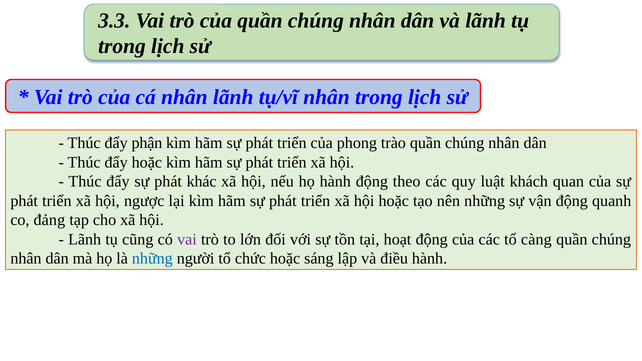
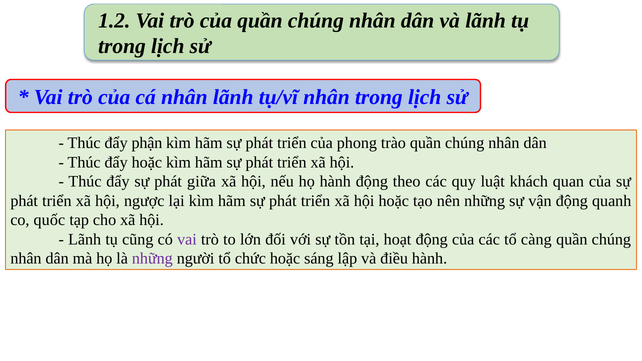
3.3: 3.3 -> 1.2 (114, 21)
khác: khác -> giữa (201, 182)
đảng: đảng -> quốc (49, 220)
những colour: blue -> purple (152, 259)
